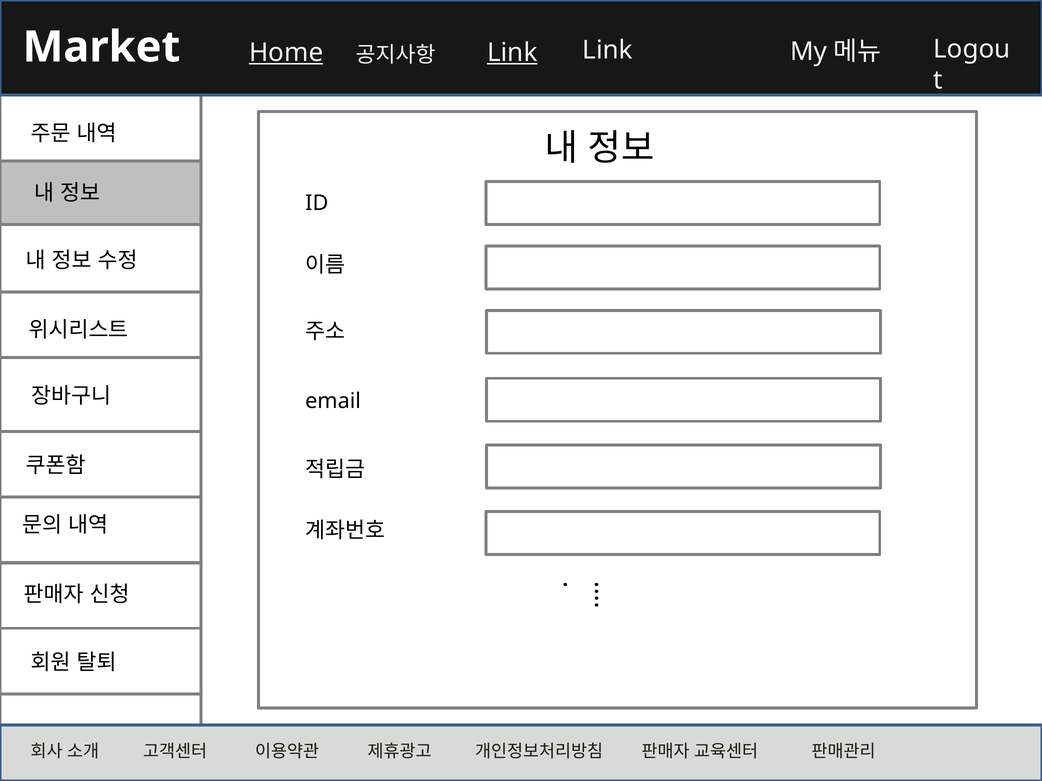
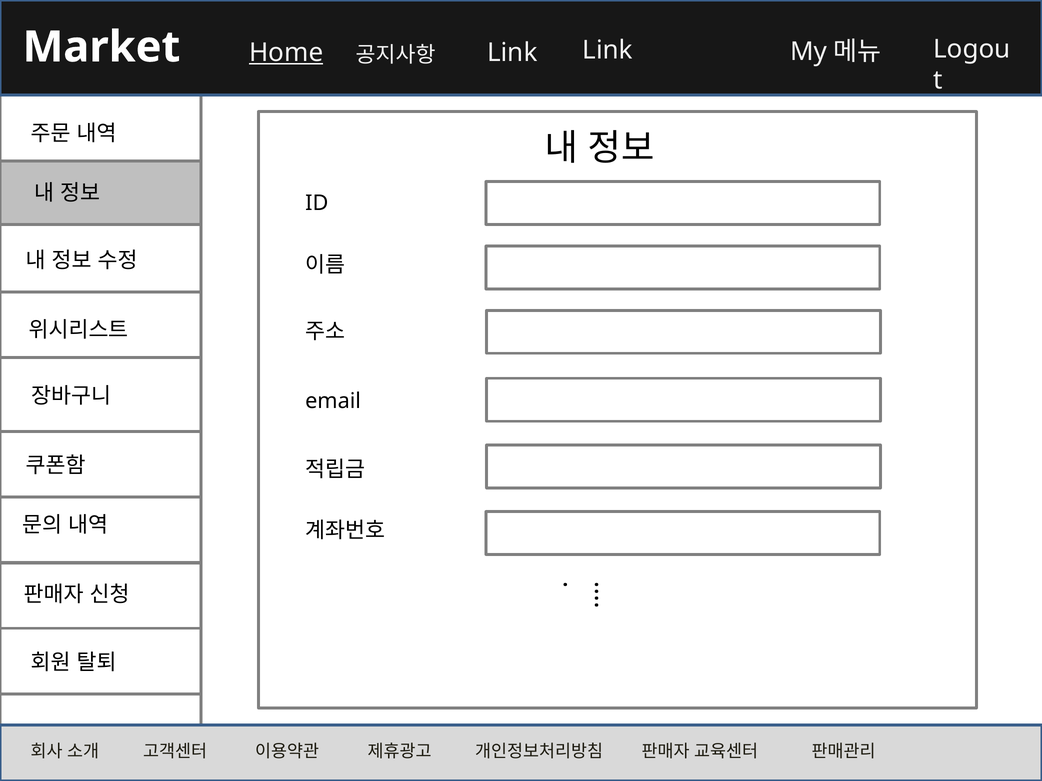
Link underline: present -> none (512, 52)
